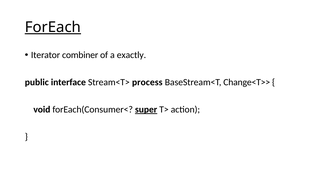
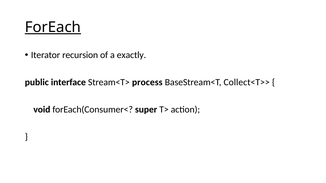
combiner: combiner -> recursion (80, 55)
Change<T>>: Change<T>> -> Collect<T>> (247, 82)
super underline: present -> none (146, 110)
